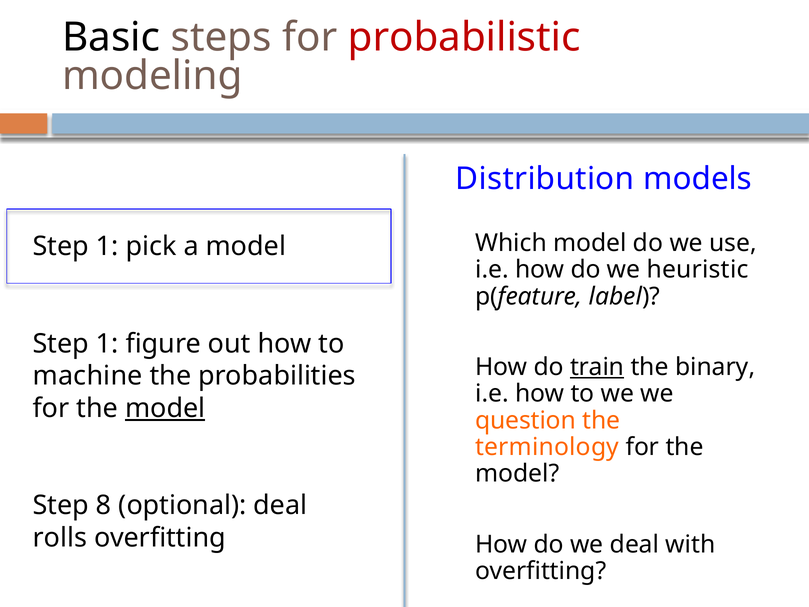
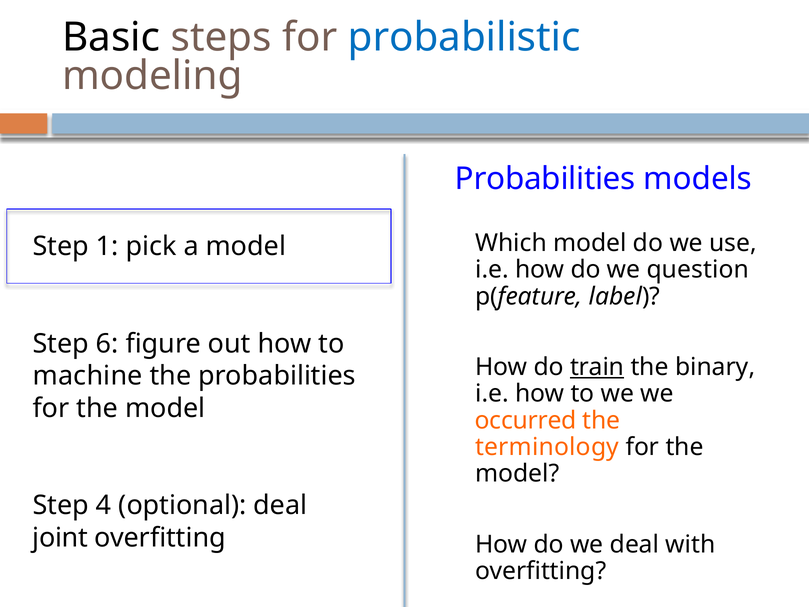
probabilistic colour: red -> blue (464, 37)
Distribution: Distribution -> Probabilities (545, 179)
heuristic: heuristic -> question (698, 270)
1: 1 -> 6 (107, 344)
model underline: present -> none (165, 408)
question: question -> occurred (526, 420)
8: 8 -> 4 (104, 505)
rolls: rolls -> joint (60, 538)
